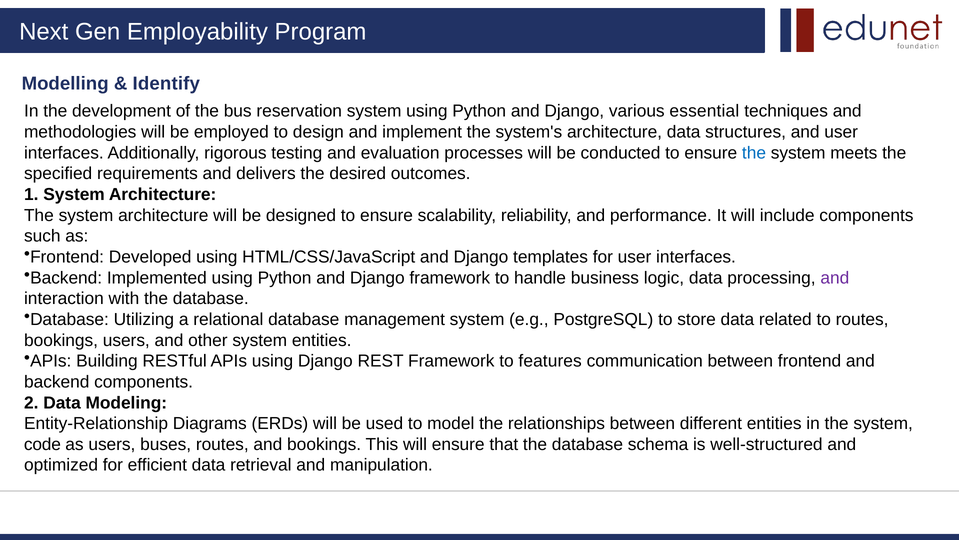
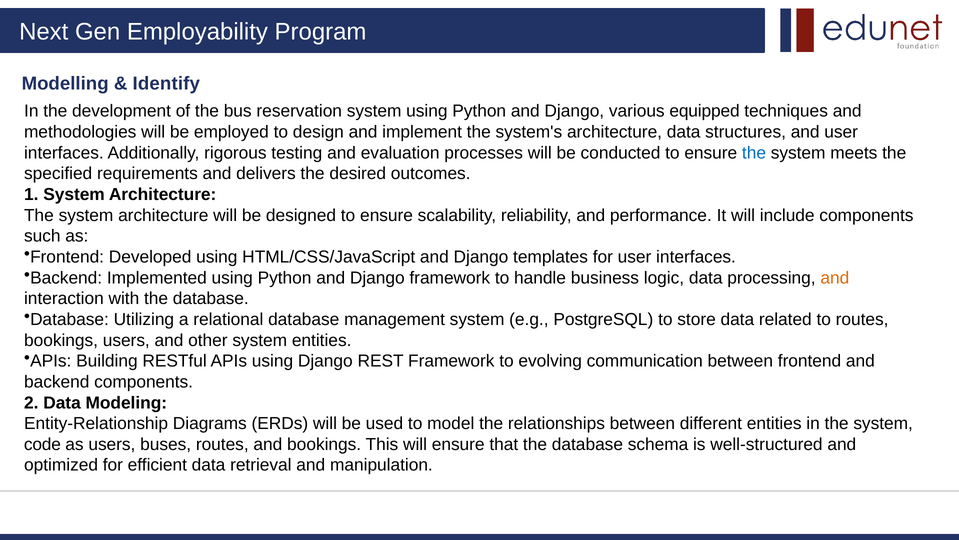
essential: essential -> equipped (705, 111)
and colour: purple -> orange (835, 278)
features: features -> evolving (550, 361)
